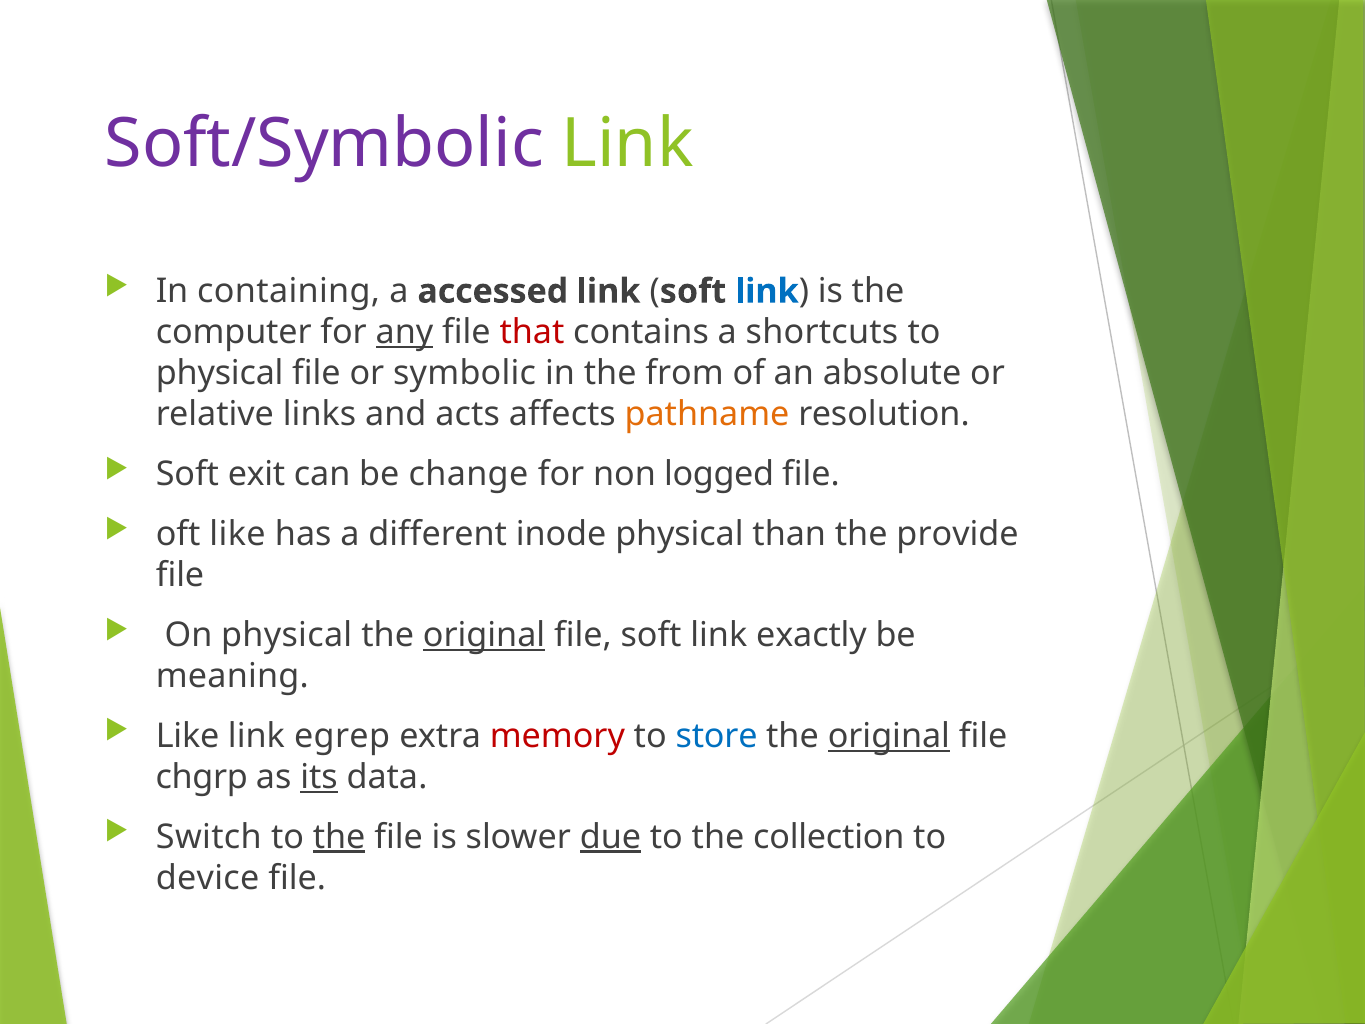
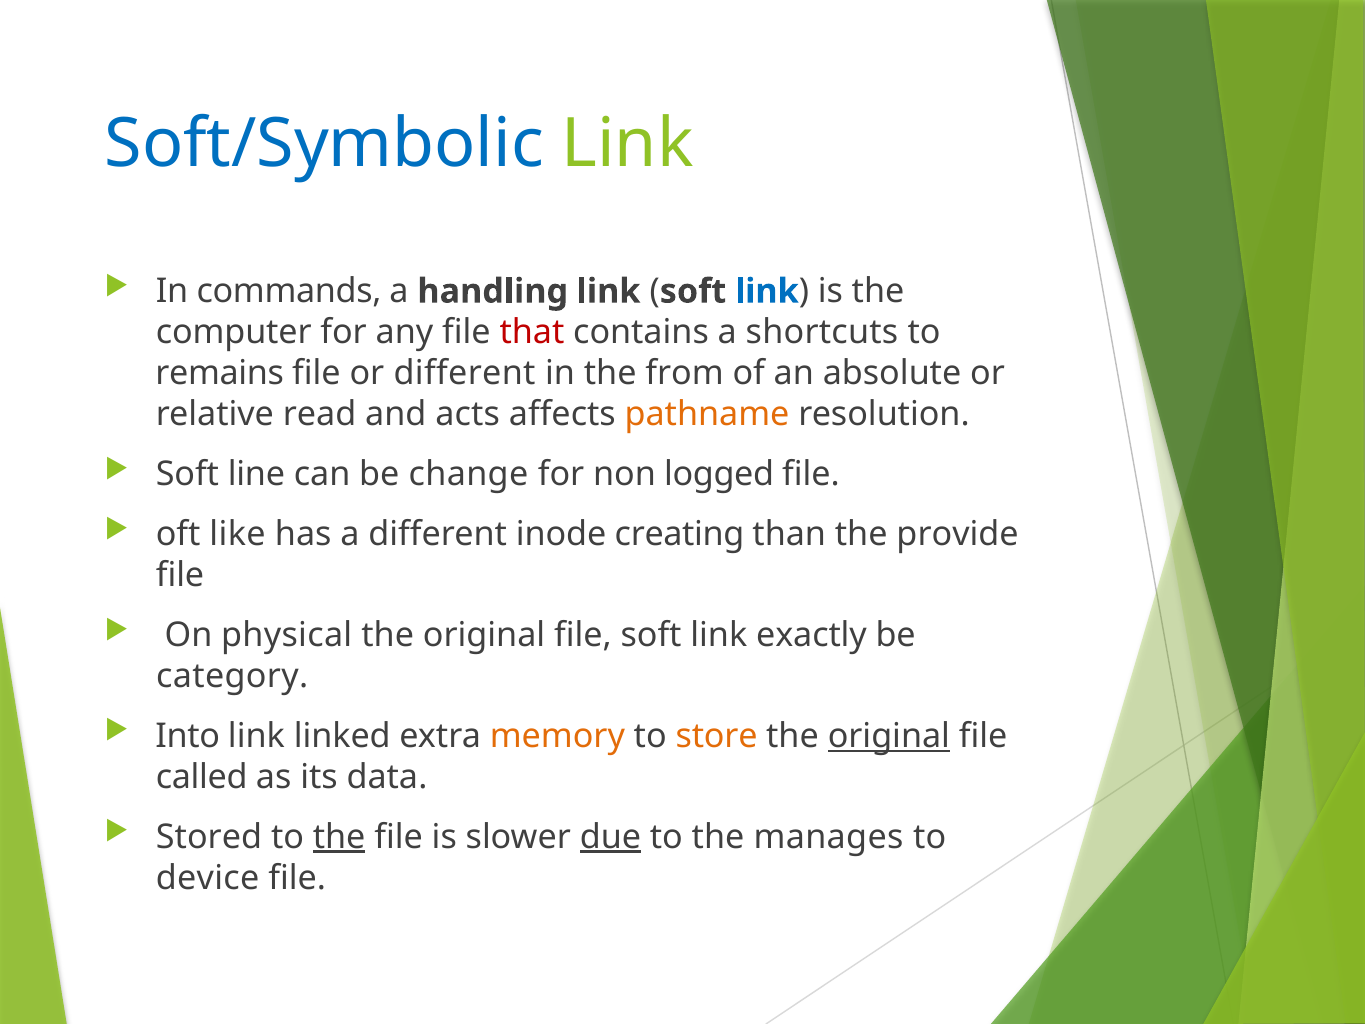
Soft/Symbolic colour: purple -> blue (324, 144)
containing: containing -> commands (289, 291)
accessed: accessed -> handling (493, 291)
any underline: present -> none (404, 332)
physical: physical -> remains (220, 373)
or symbolic: symbolic -> different (465, 373)
links: links -> read (320, 414)
exit: exit -> line (256, 474)
inode physical: physical -> creating (680, 534)
original underline: present -> none (484, 635)
meaning: meaning -> category (232, 676)
Like: Like -> Into (188, 736)
egrep: egrep -> linked (342, 736)
memory colour: red -> orange (557, 736)
store colour: blue -> orange (717, 736)
chgrp: chgrp -> called (202, 777)
its underline: present -> none (319, 777)
Switch: Switch -> Stored (209, 837)
collection: collection -> manages (829, 837)
